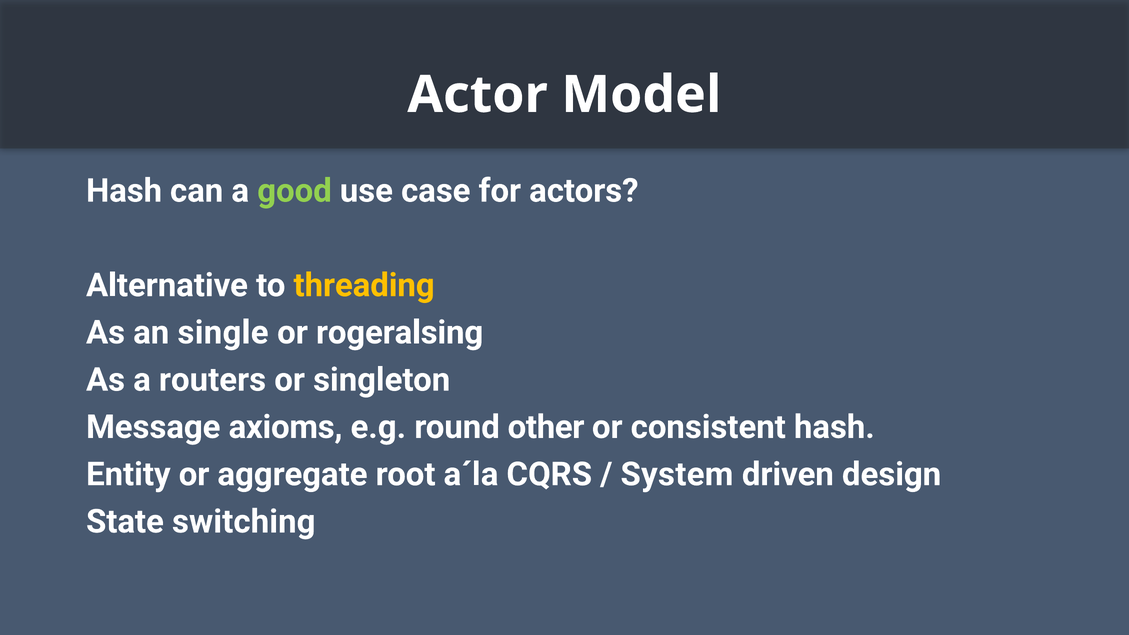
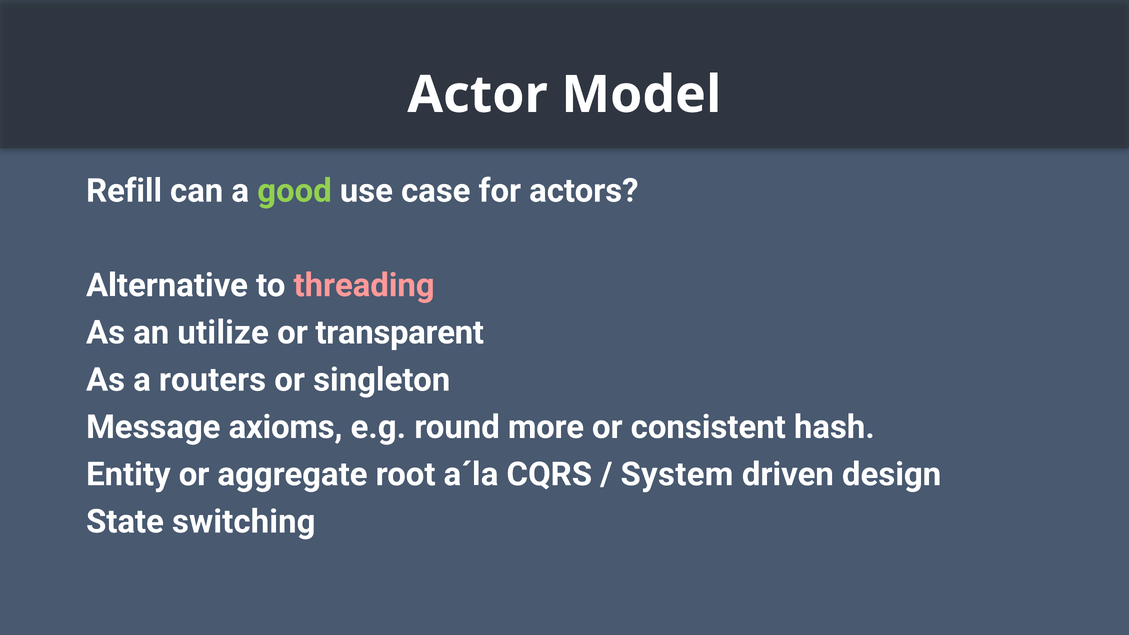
Hash: Hash -> Refill (124, 191)
threading colour: yellow -> pink (364, 285)
single: single -> utilize (223, 333)
rogeralsing: rogeralsing -> transparent (400, 333)
other: other -> more (546, 427)
